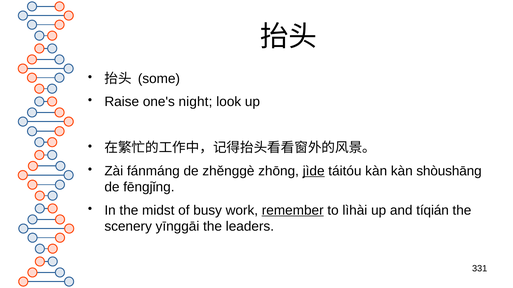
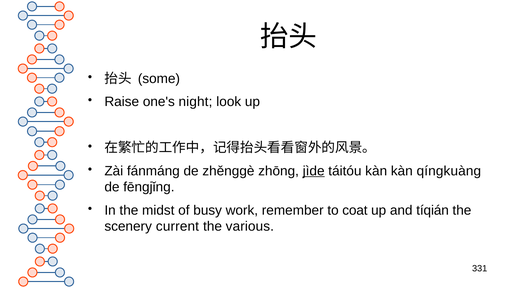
shòushāng: shòushāng -> qíngkuàng (449, 171)
remember underline: present -> none (293, 211)
lìhài: lìhài -> coat (355, 211)
yīnggāi: yīnggāi -> current (177, 227)
leaders: leaders -> various (250, 227)
